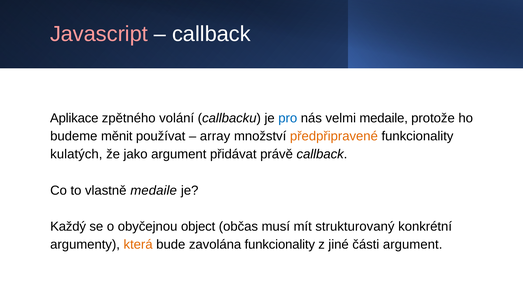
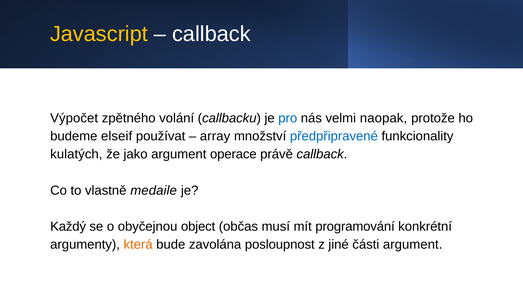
Javascript colour: pink -> yellow (99, 34)
Aplikace: Aplikace -> Výpočet (74, 118)
velmi medaile: medaile -> naopak (384, 118)
měnit: měnit -> elseif (117, 136)
předpřipravené colour: orange -> blue (334, 136)
přidávat: přidávat -> operace (233, 154)
strukturovaný: strukturovaný -> programování (355, 227)
zavolána funkcionality: funkcionality -> posloupnost (280, 245)
